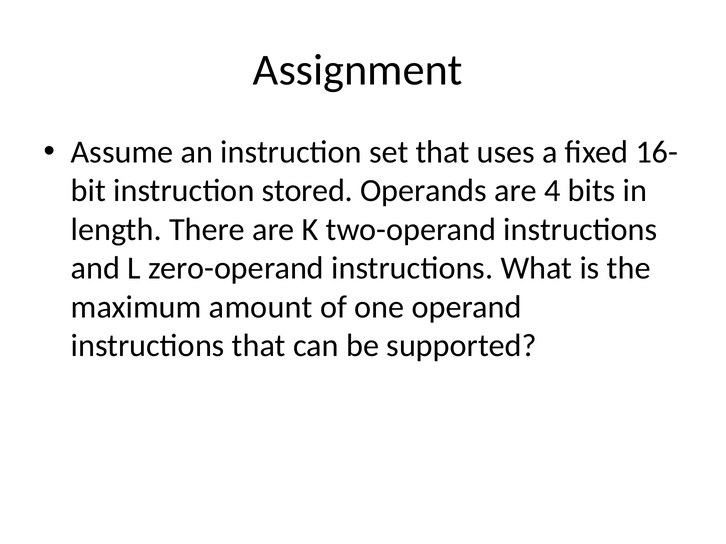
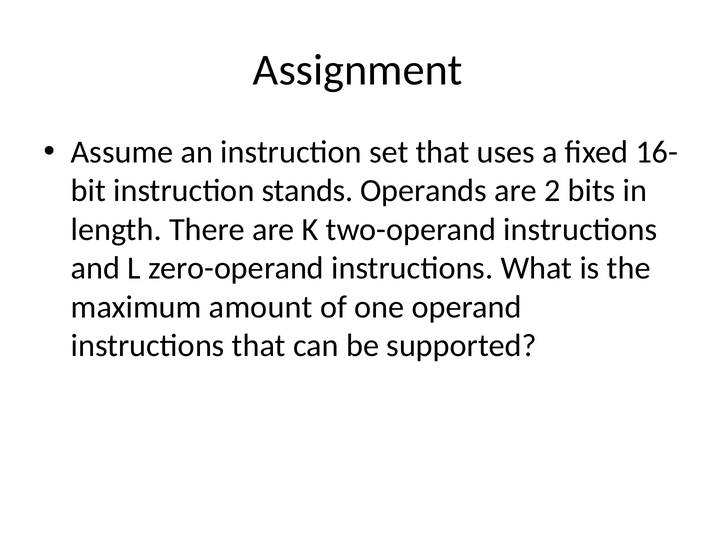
stored: stored -> stands (307, 191)
4: 4 -> 2 (552, 191)
